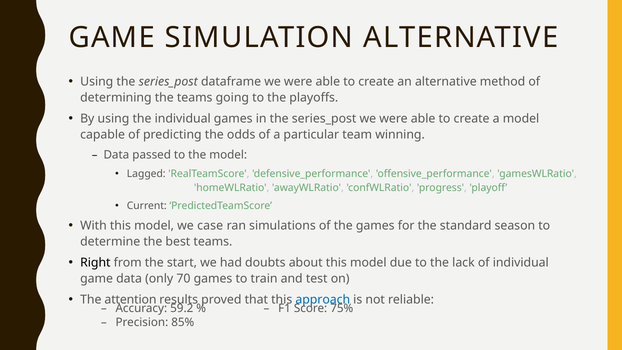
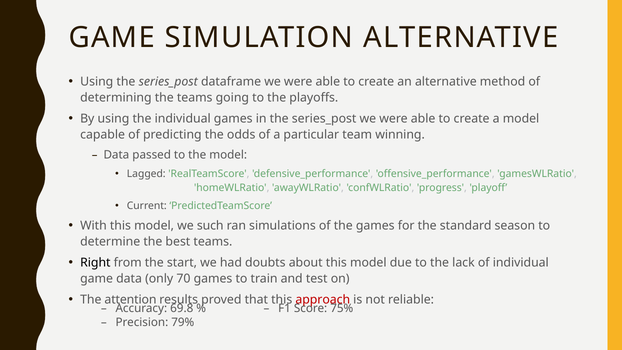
case: case -> such (210, 226)
approach colour: blue -> red (323, 300)
59.2: 59.2 -> 69.8 (182, 308)
85%: 85% -> 79% (183, 322)
